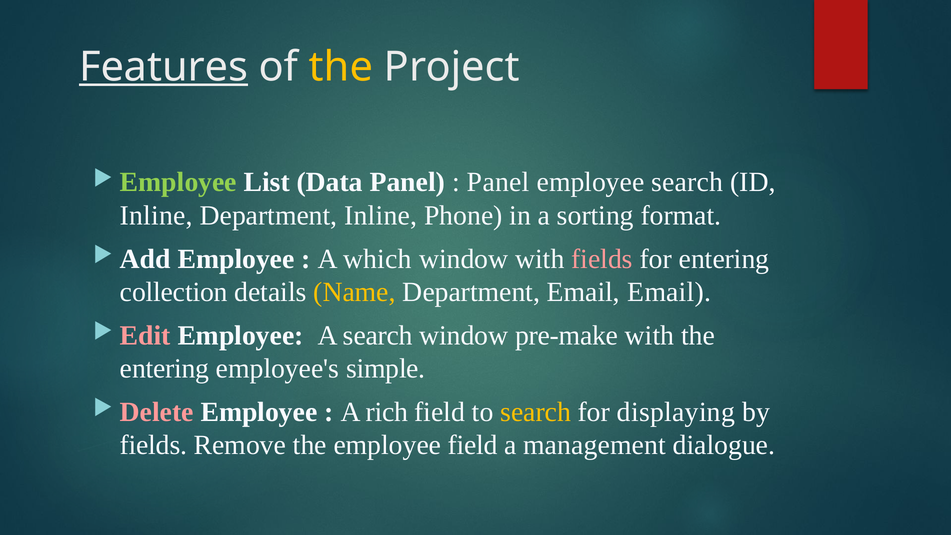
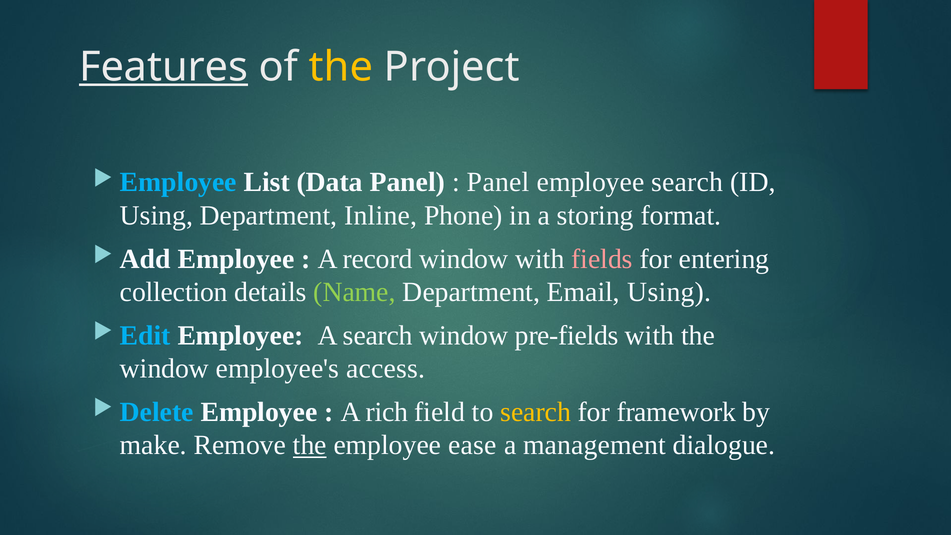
Employee colour: light green -> light blue (178, 182)
Inline: Inline -> Using (156, 216)
sorting: sorting -> storing (595, 216)
which: which -> record (378, 259)
Name colour: yellow -> light green (355, 292)
Email Email: Email -> Using (669, 292)
Edit colour: pink -> light blue (145, 335)
pre-make: pre-make -> pre-fields (567, 335)
entering: entering -> window (164, 369)
simple: simple -> access (386, 369)
Delete colour: pink -> light blue (157, 412)
displaying: displaying -> framework (676, 412)
fields: fields -> make (153, 445)
the underline: none -> present (310, 445)
employee field: field -> ease (472, 445)
